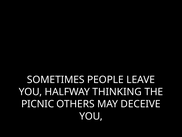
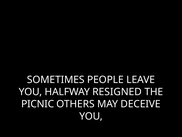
THINKING: THINKING -> RESIGNED (117, 92)
